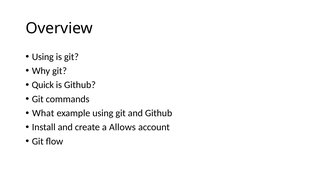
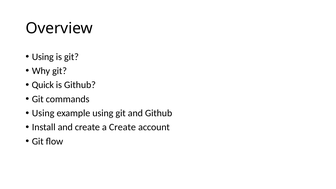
What: What -> Using (43, 113)
a Allows: Allows -> Create (122, 127)
